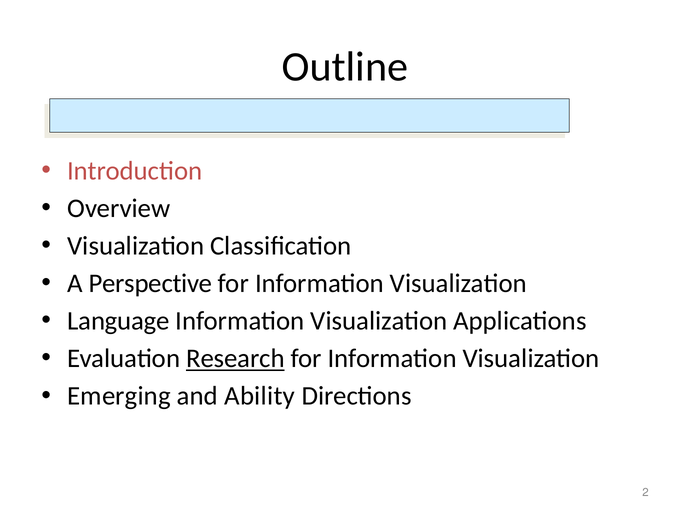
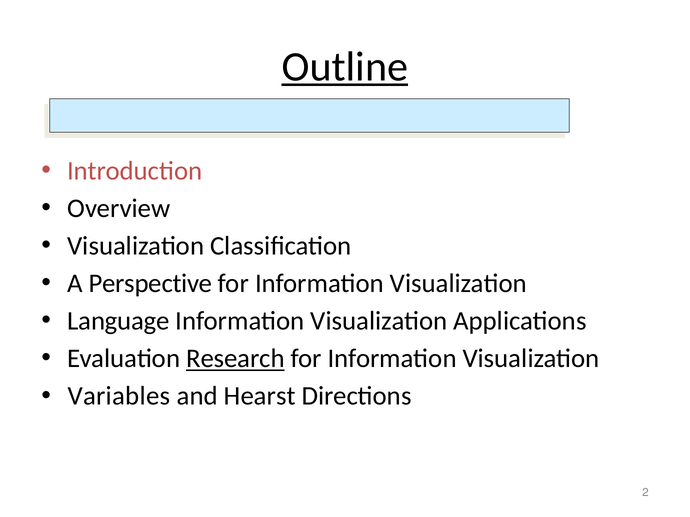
Outline underline: none -> present (345, 67)
Emerging: Emerging -> Variables (119, 397)
Ability: Ability -> Hearst (260, 397)
